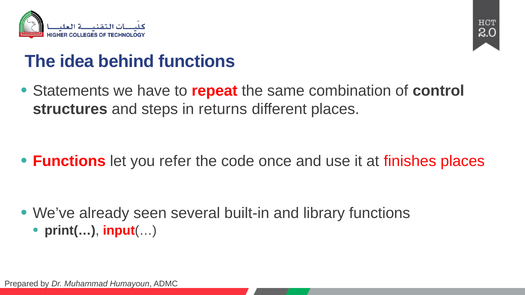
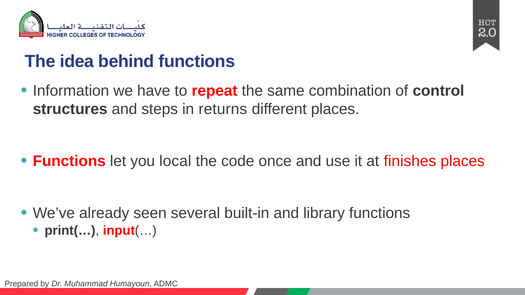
Statements: Statements -> Information (71, 91)
refer: refer -> local (175, 161)
